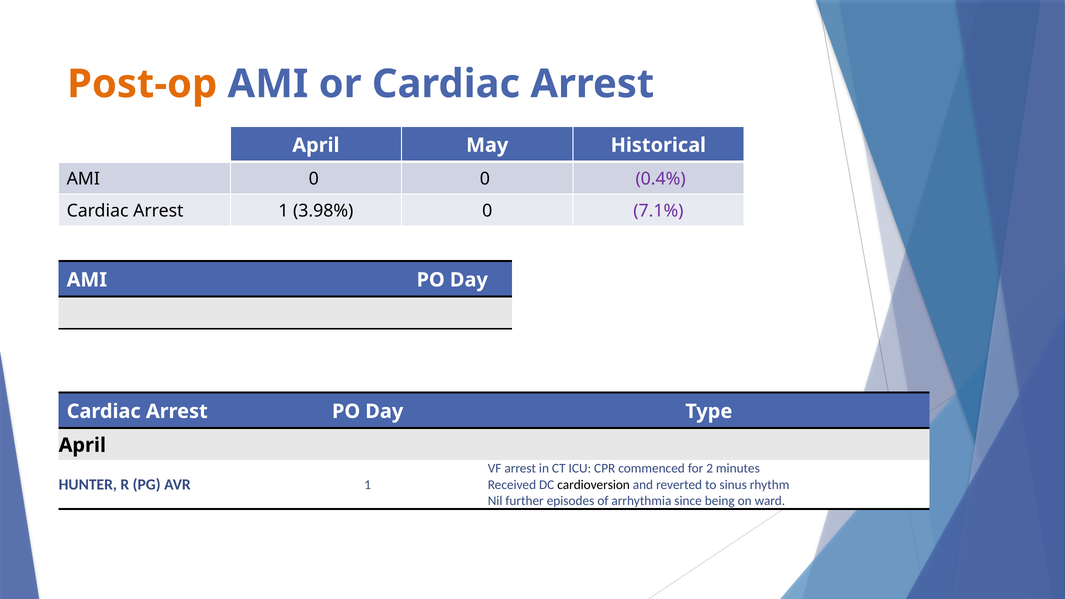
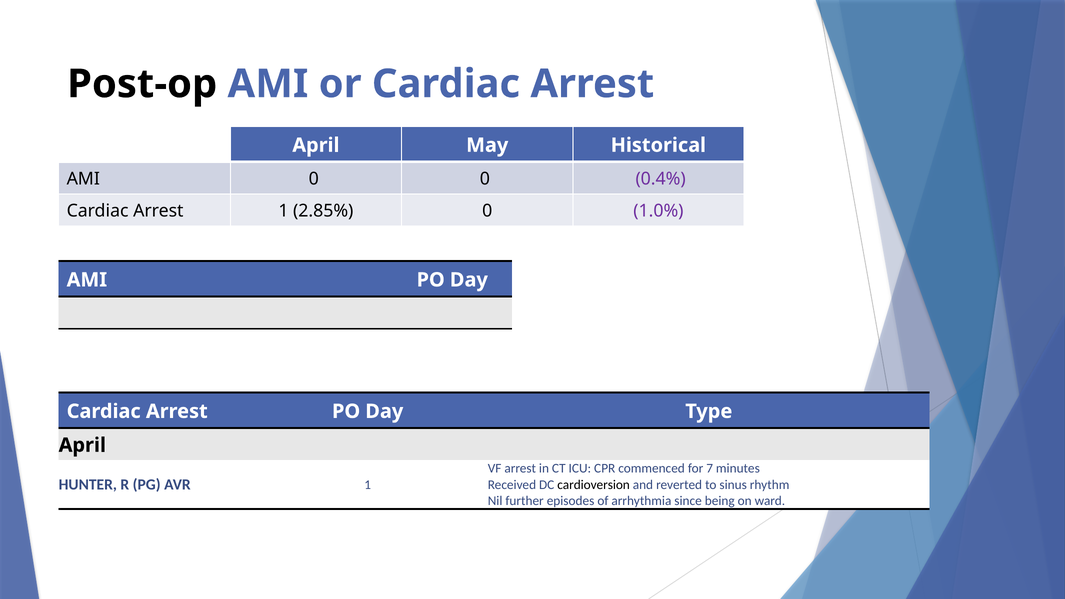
Post-op colour: orange -> black (142, 84)
3.98%: 3.98% -> 2.85% (323, 211)
7.1%: 7.1% -> 1.0% (658, 211)
2: 2 -> 7 (710, 469)
